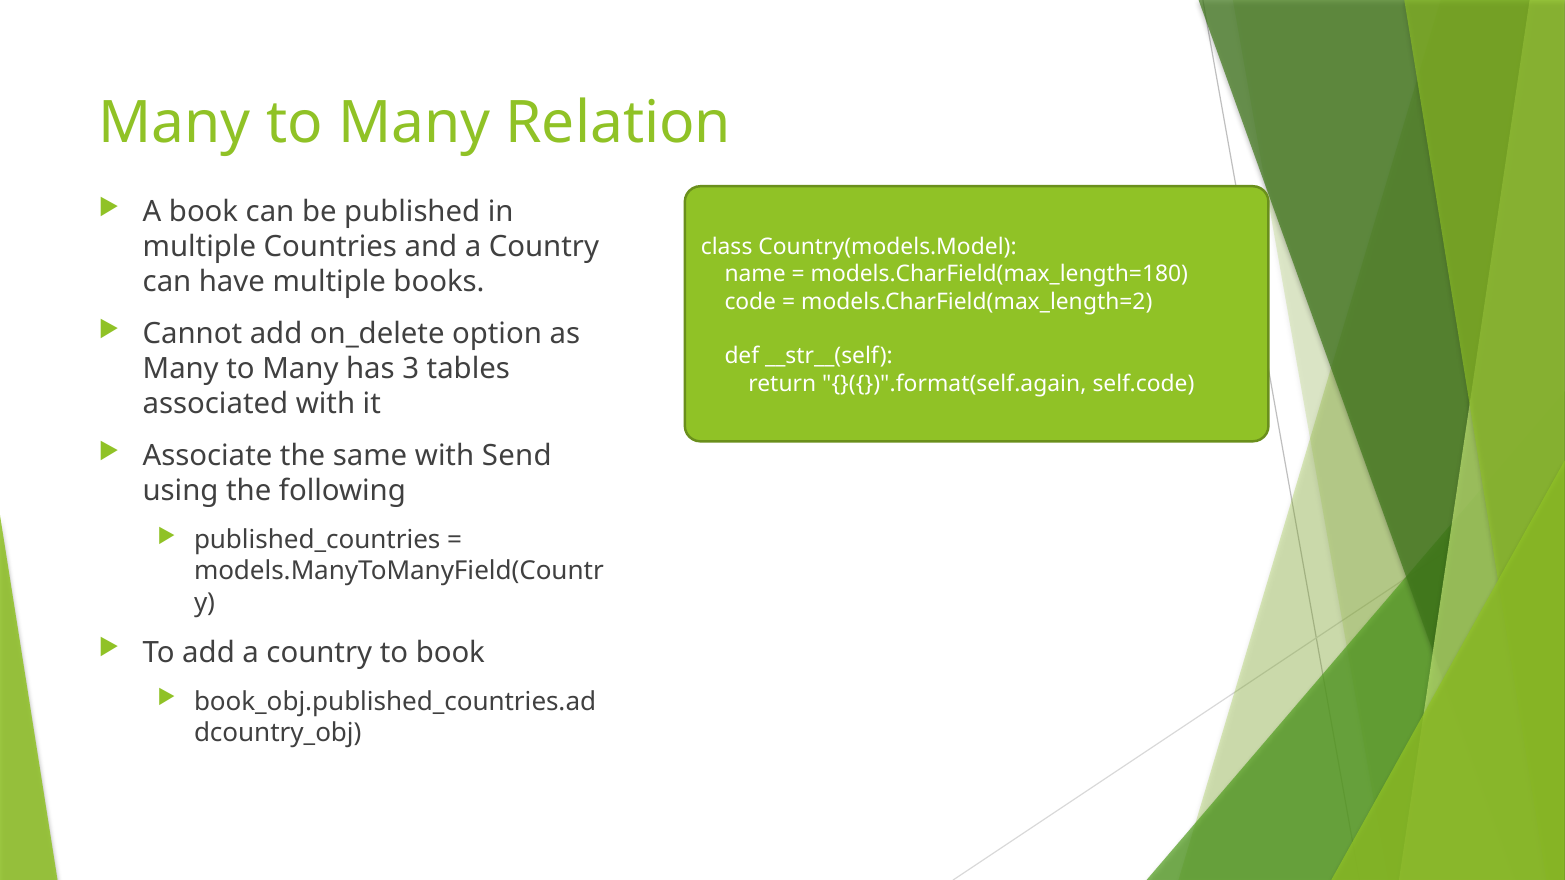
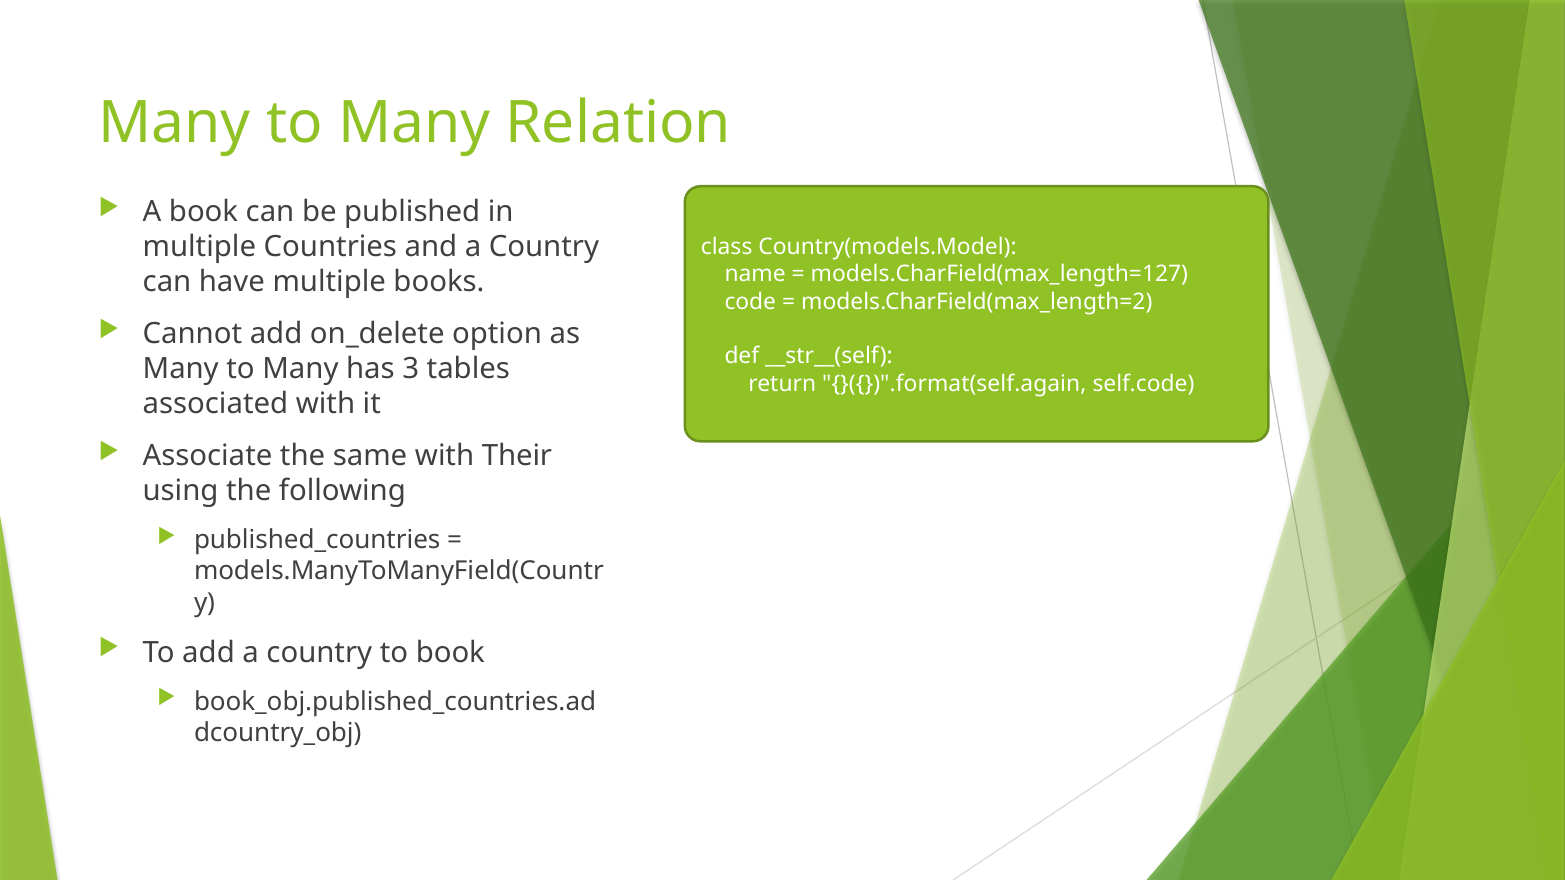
models.CharField(max_length=180: models.CharField(max_length=180 -> models.CharField(max_length=127 (999, 274)
Send: Send -> Their (517, 456)
